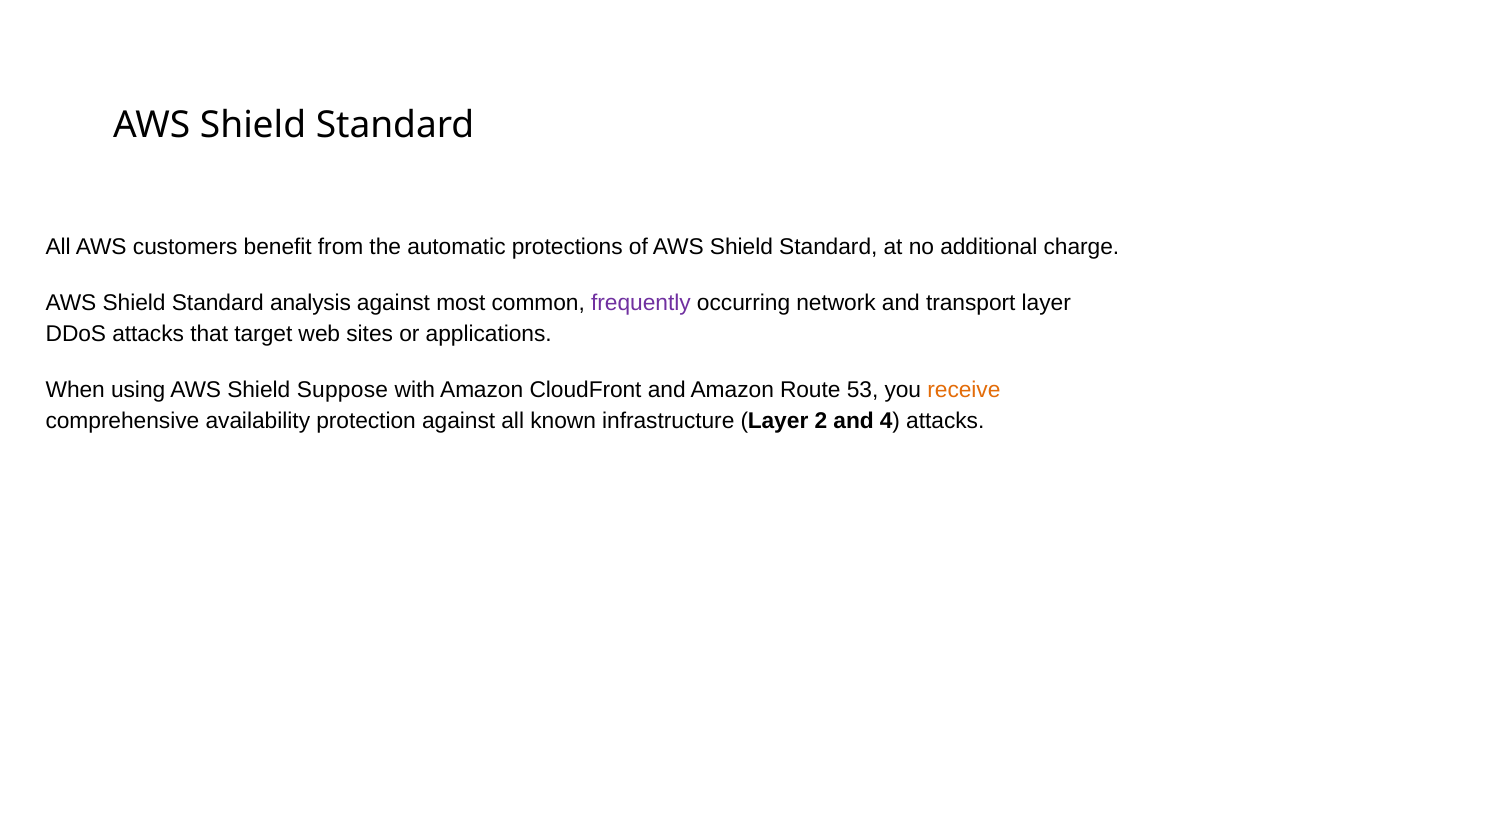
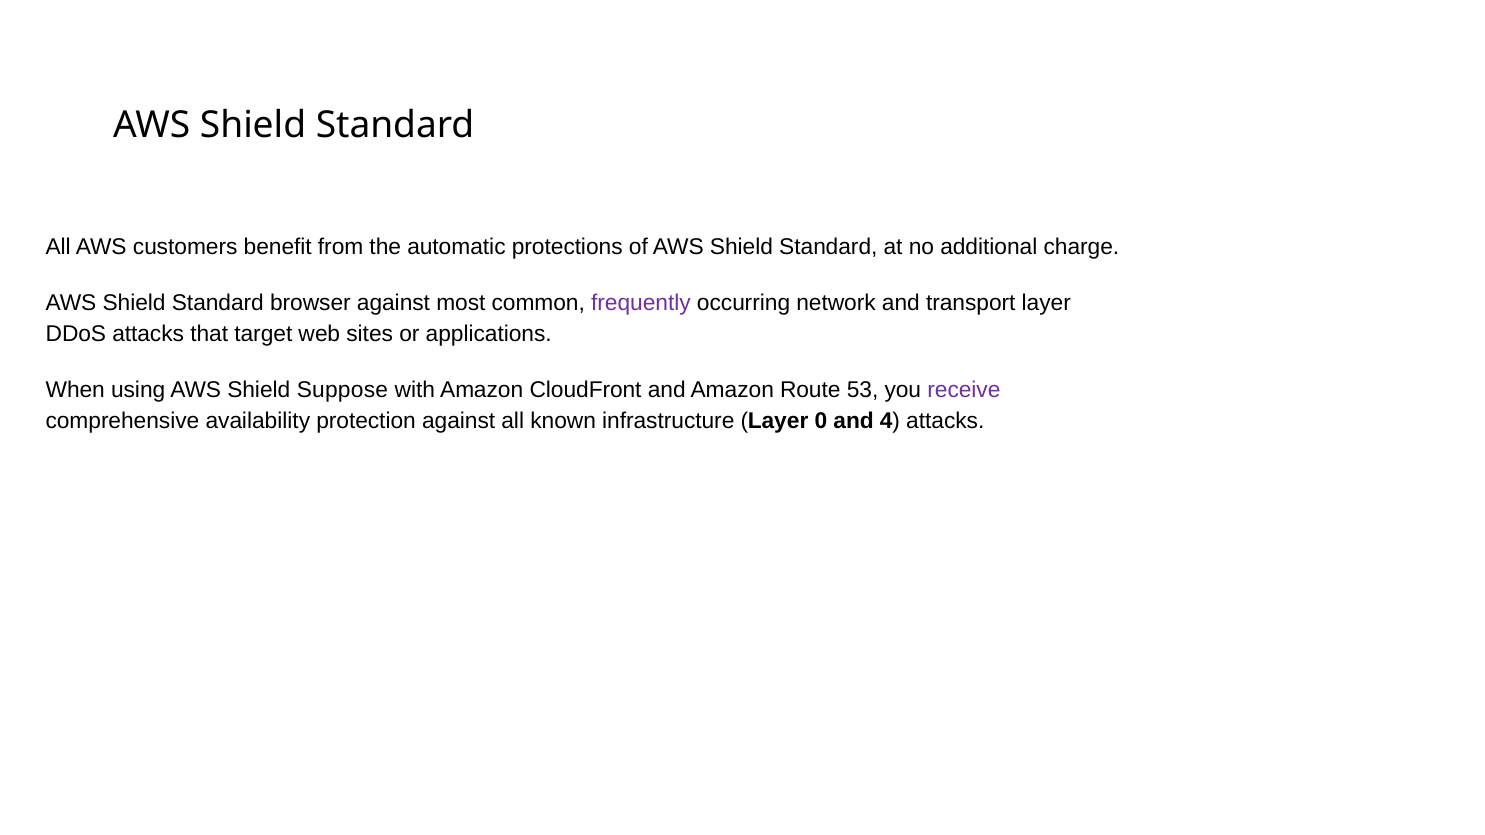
analysis: analysis -> browser (310, 303)
receive colour: orange -> purple (964, 390)
2: 2 -> 0 (821, 421)
